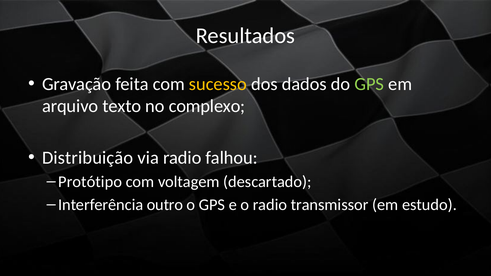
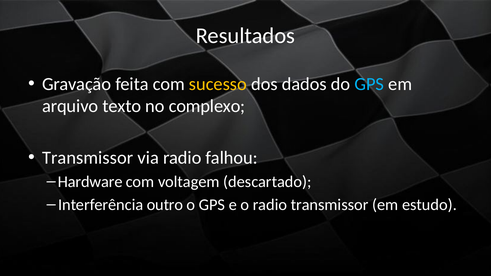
GPS colour: light green -> light blue (369, 84)
Distribuição: Distribuição -> Transmissor (88, 158)
Protótipo: Protótipo -> Hardware (90, 182)
